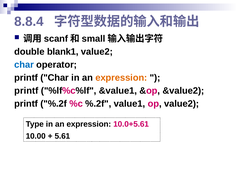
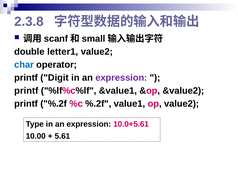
8.8.4: 8.8.4 -> 2.3.8 (29, 22)
blank1: blank1 -> letter1 (63, 52)
printf Char: Char -> Digit (55, 77)
expression colour: orange -> purple (121, 77)
